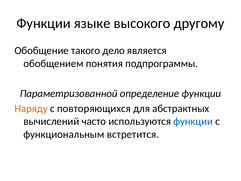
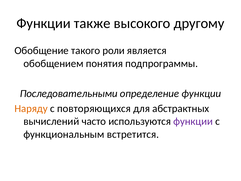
языке: языке -> также (92, 23)
дело: дело -> роли (114, 51)
Параметризованной: Параметризованной -> Последовательными (69, 93)
функции colour: blue -> purple (193, 121)
